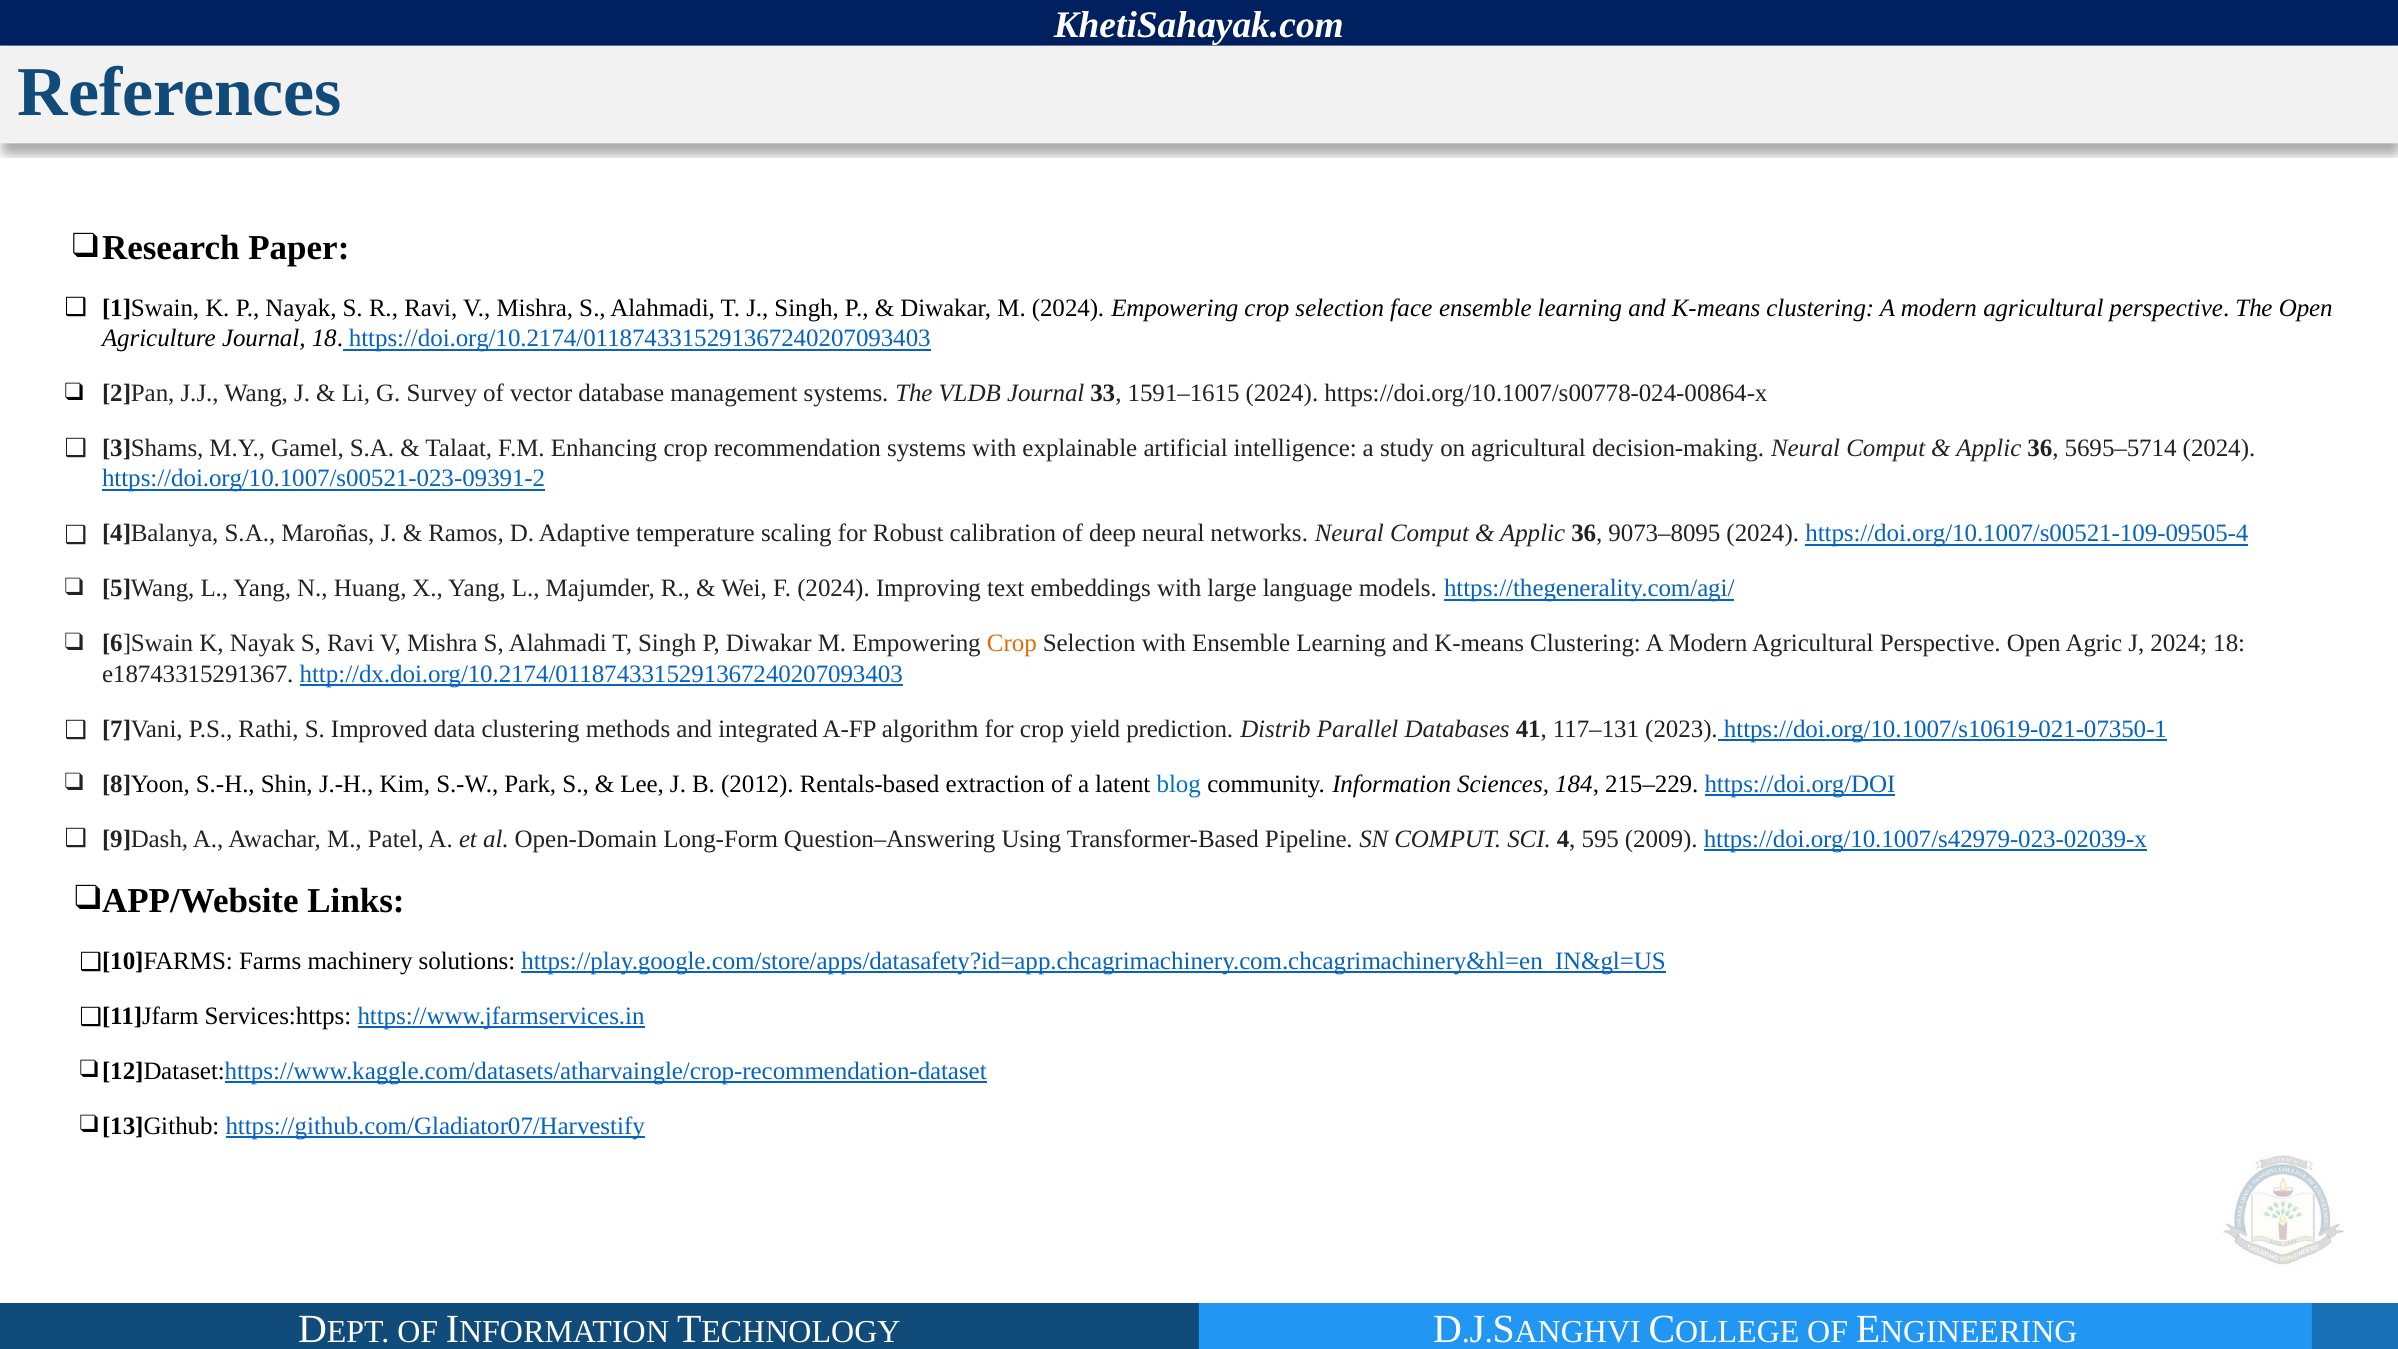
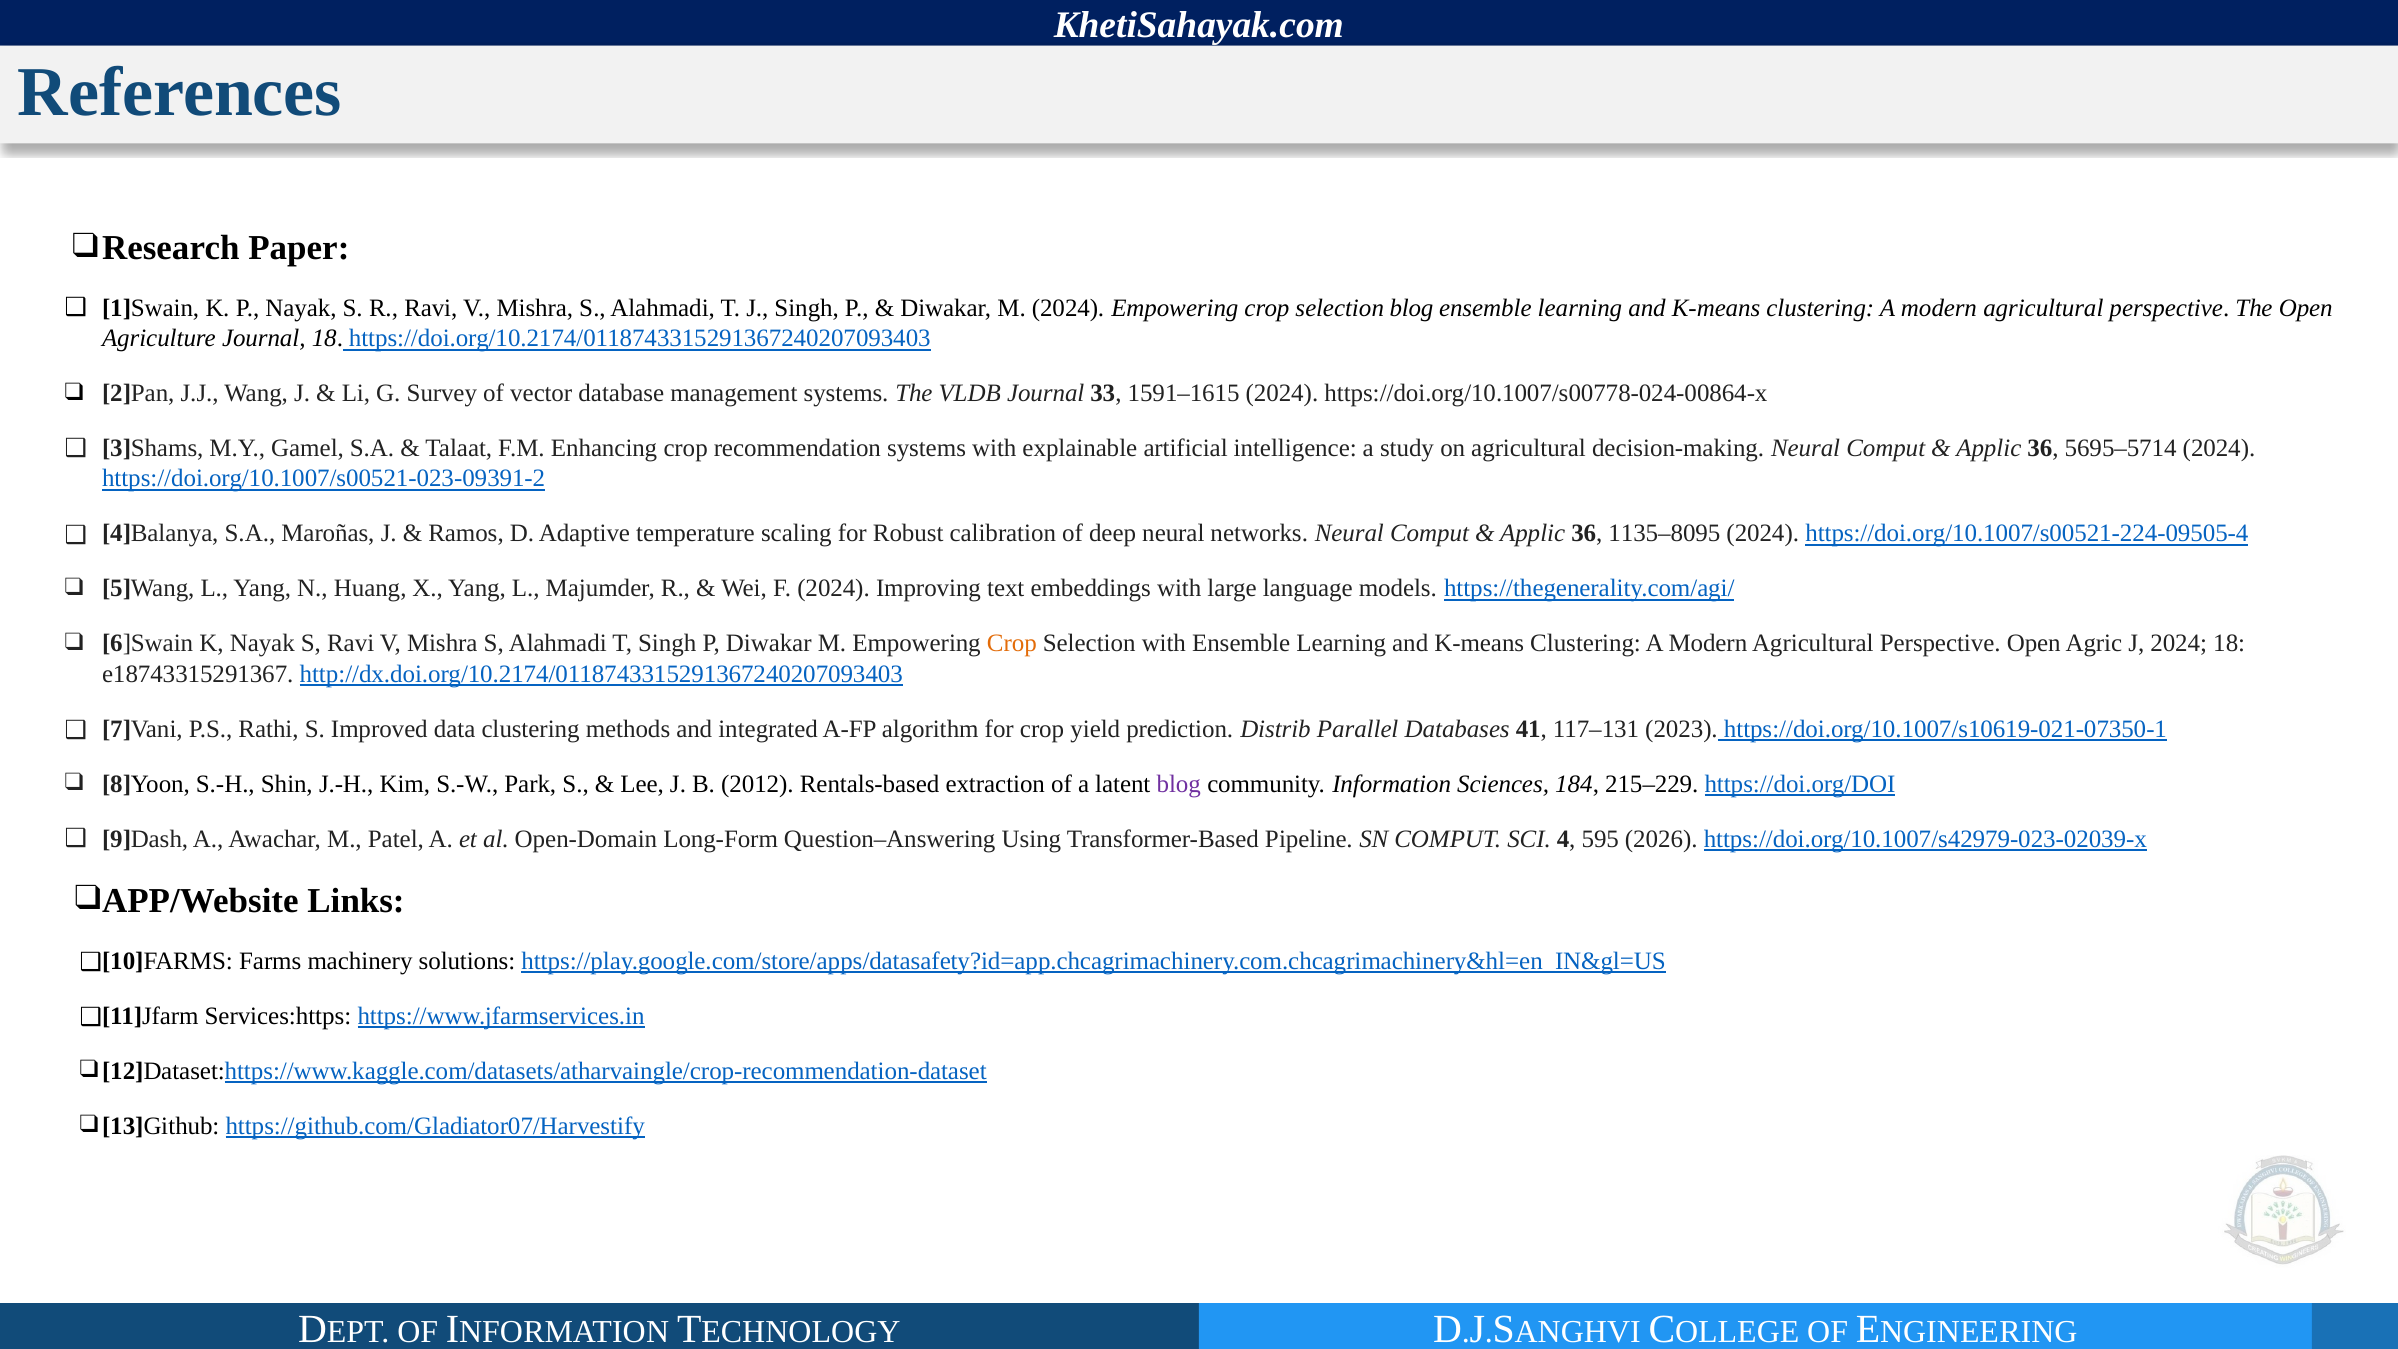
selection face: face -> blog (1412, 309)
9073–8095: 9073–8095 -> 1135–8095 (1664, 534)
https://doi.org/10.1007/s00521-109-09505-4: https://doi.org/10.1007/s00521-109-09505-4 -> https://doi.org/10.1007/s00521-224-09505-4 (2027, 534)
blog colour: blue -> purple (1179, 784)
2009: 2009 -> 2026 (1661, 839)
